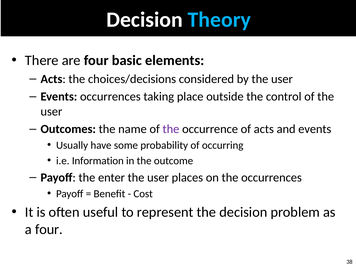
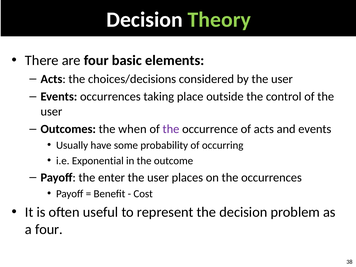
Theory colour: light blue -> light green (219, 20)
name: name -> when (132, 129)
Information: Information -> Exponential (98, 161)
